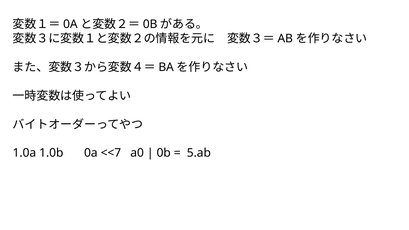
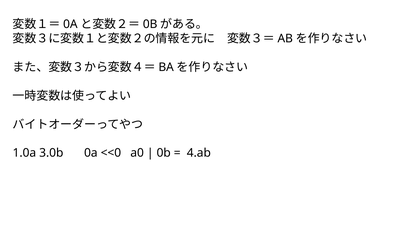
1.0b: 1.0b -> 3.0b (51, 153)
<<7: <<7 -> <<0 (111, 153)
5.ab: 5.ab -> 4.ab (199, 153)
